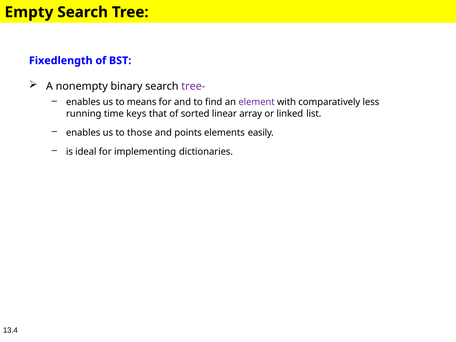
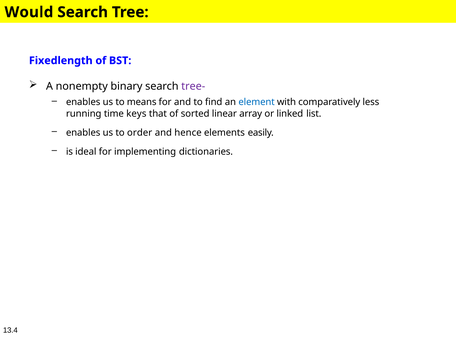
Empty: Empty -> Would (29, 12)
element colour: purple -> blue (257, 102)
those: those -> order (140, 133)
points: points -> hence (188, 133)
